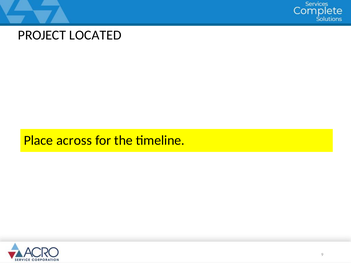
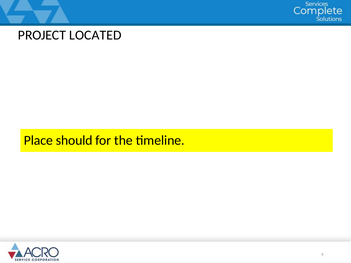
across: across -> should (74, 141)
